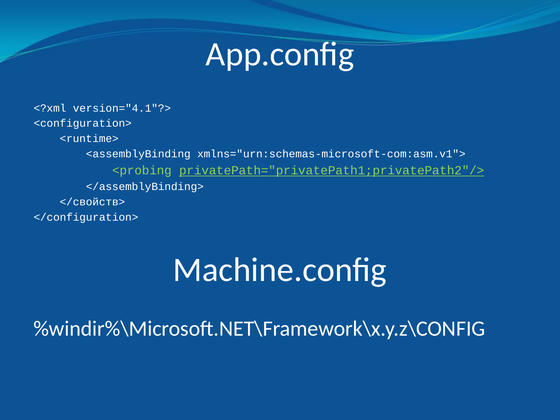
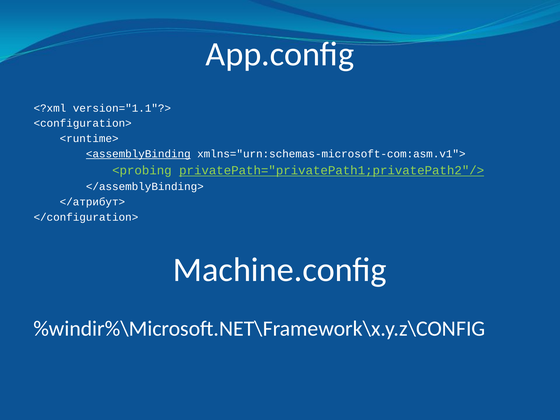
version="4.1"?>: version="4.1"?> -> version="1.1"?> (122, 108)
<assemblyBinding underline: none -> present (138, 154)
</свойств>: </свойств> -> </атрибут> (92, 202)
